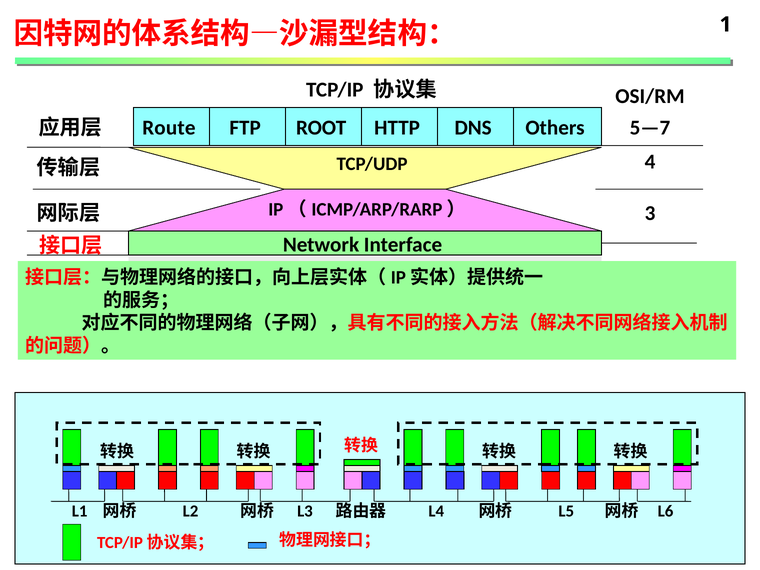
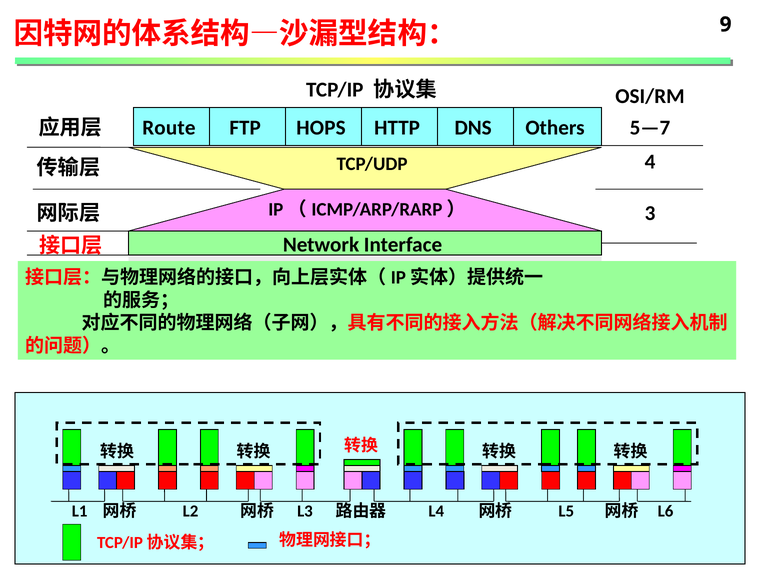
1: 1 -> 9 (726, 24)
ROOT: ROOT -> HOPS (321, 128)
